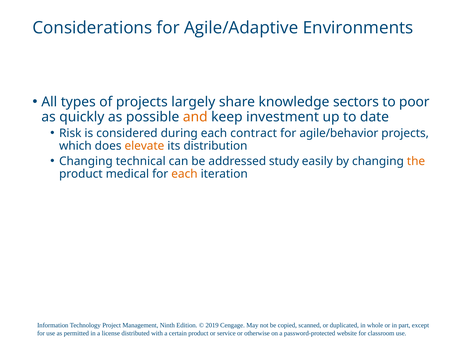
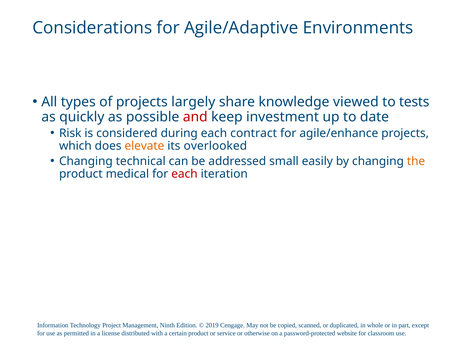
sectors: sectors -> viewed (356, 102)
poor: poor -> tests (414, 102)
and colour: orange -> red (195, 117)
agile/behavior: agile/behavior -> agile/enhance (339, 133)
distribution: distribution -> overlooked (215, 146)
study: study -> small (284, 161)
each colour: orange -> red (184, 174)
